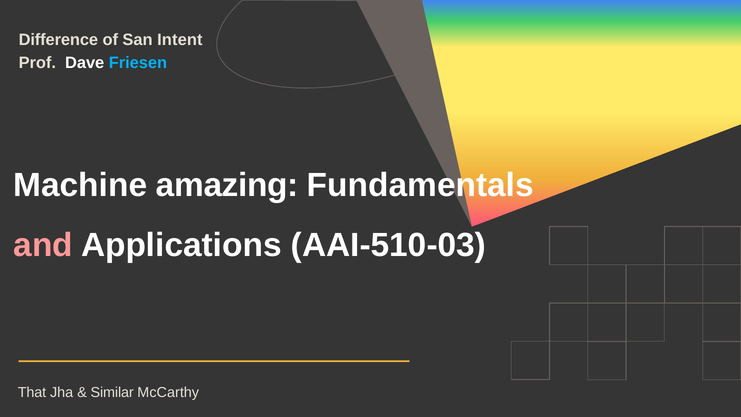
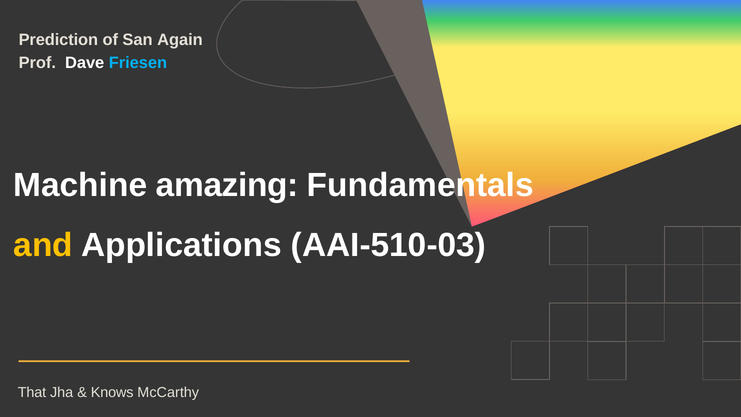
Difference: Difference -> Prediction (58, 40)
Intent: Intent -> Again (180, 40)
and colour: pink -> yellow (43, 245)
Similar: Similar -> Knows (112, 393)
